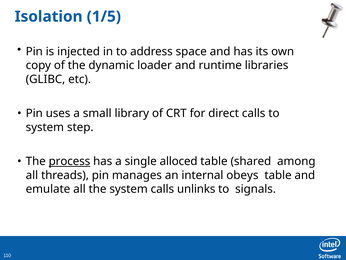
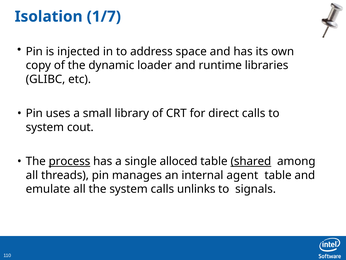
1/5: 1/5 -> 1/7 (104, 17)
step: step -> cout (80, 127)
shared underline: none -> present (251, 161)
obeys: obeys -> agent (242, 175)
